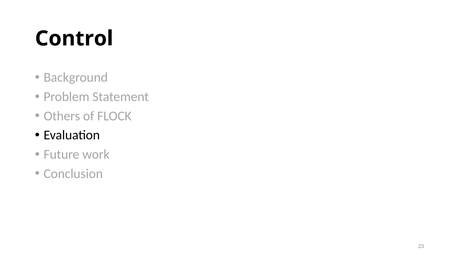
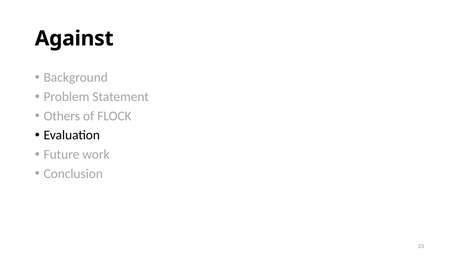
Control: Control -> Against (74, 39)
